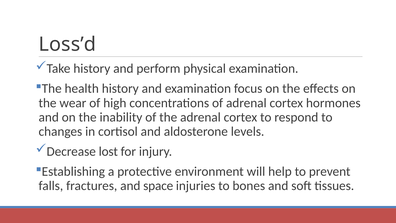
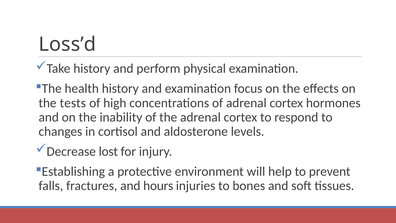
wear: wear -> tests (73, 103)
space: space -> hours (158, 186)
